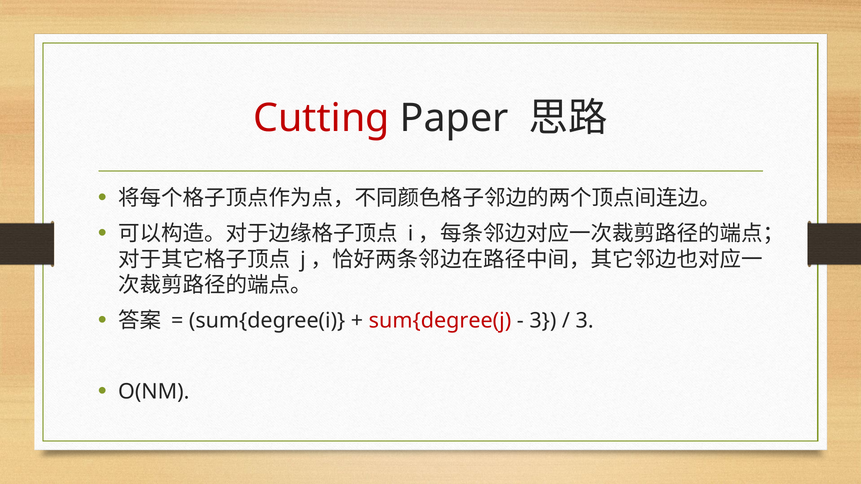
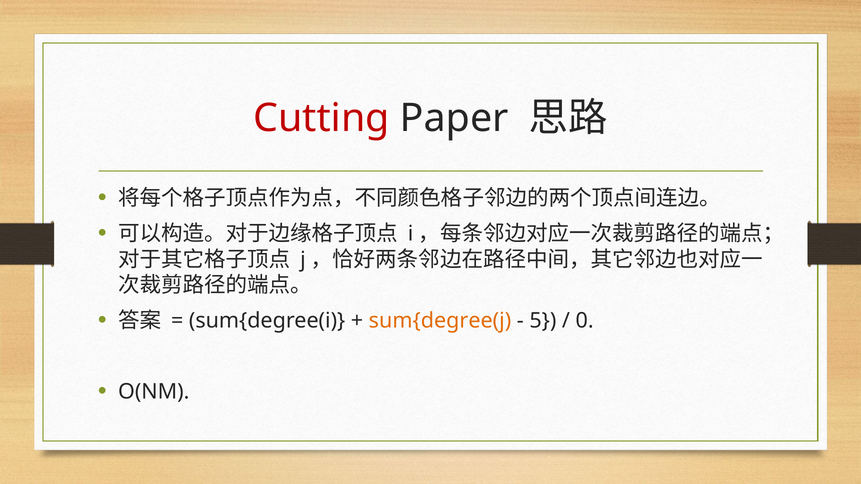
sum{degree(j colour: red -> orange (440, 321)
3: 3 -> 5 (543, 321)
3: 3 -> 0 (585, 321)
